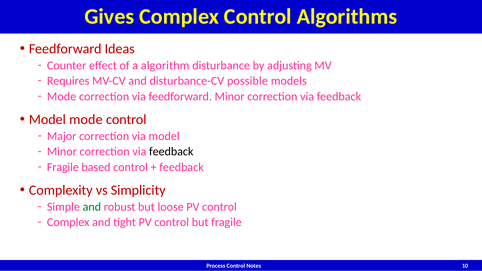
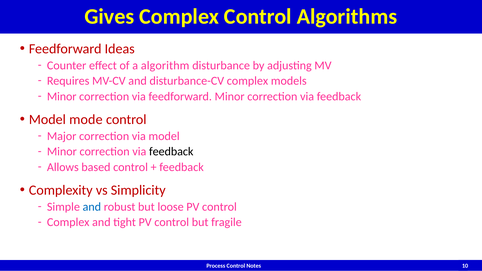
disturbance-CV possible: possible -> complex (247, 81)
Mode: Mode -> Minor (62, 96)
Fragile: Fragile -> Allows (63, 167)
and colour: green -> blue (92, 207)
